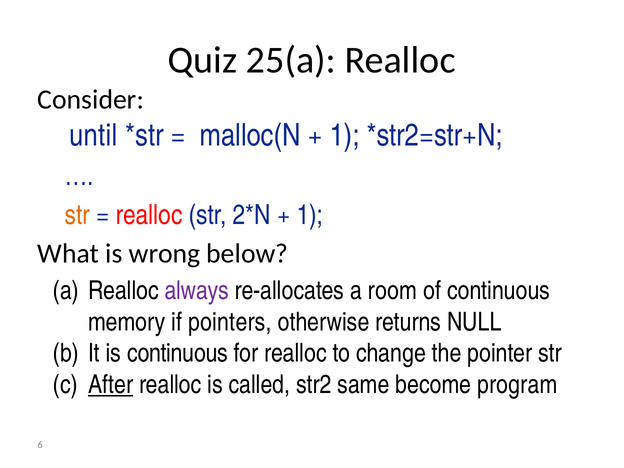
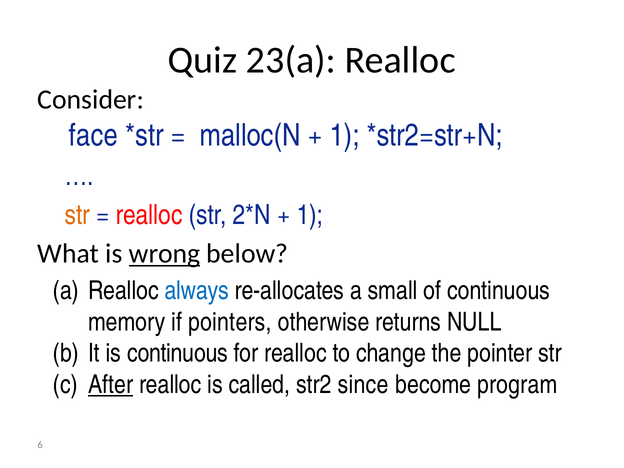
25(a: 25(a -> 23(a (291, 60)
until: until -> face (93, 135)
wrong underline: none -> present (164, 254)
always colour: purple -> blue (197, 291)
room: room -> small (393, 291)
same: same -> since (363, 384)
